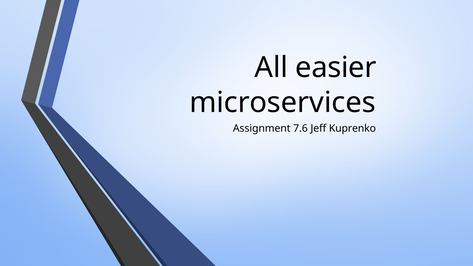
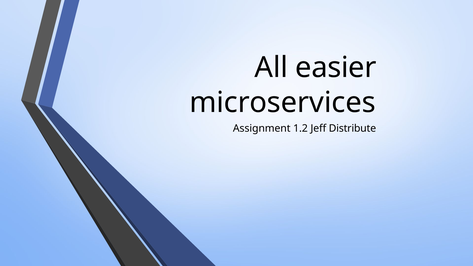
7.6: 7.6 -> 1.2 (301, 128)
Kuprenko: Kuprenko -> Distribute (352, 128)
